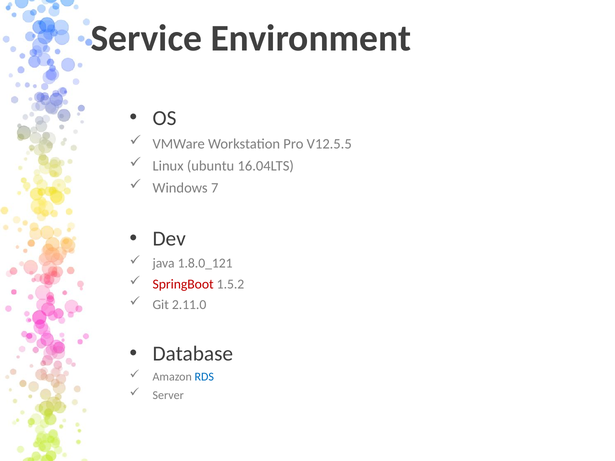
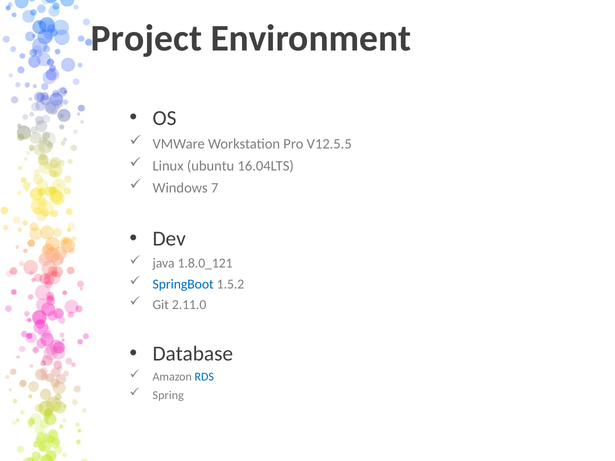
Service: Service -> Project (146, 39)
SpringBoot colour: red -> blue (183, 284)
Server: Server -> Spring (168, 395)
